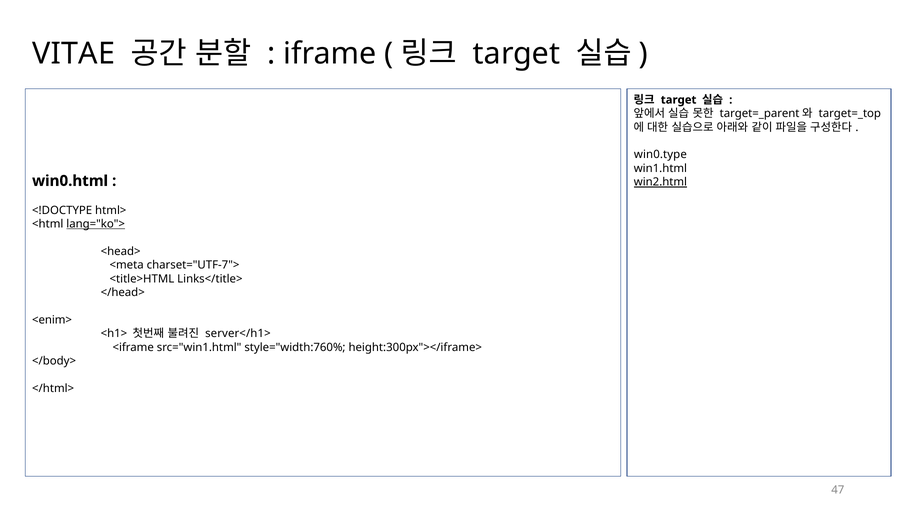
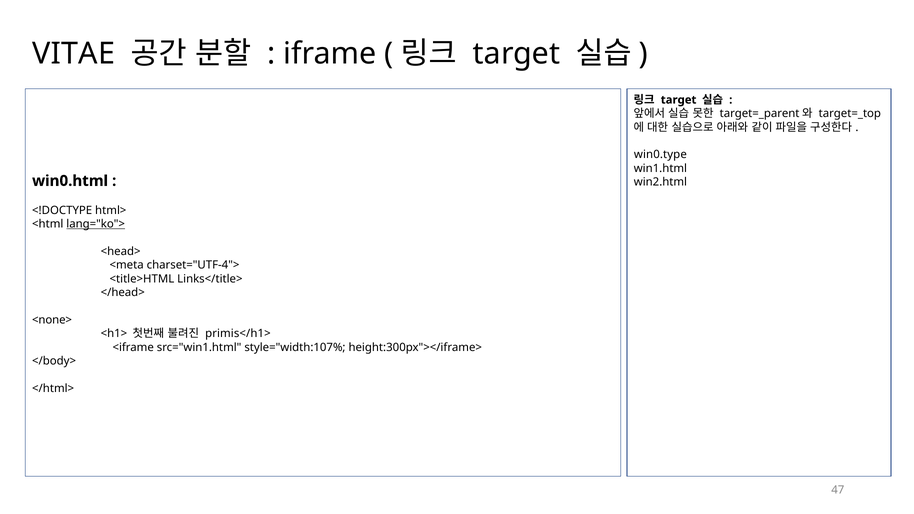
win2.html underline: present -> none (660, 182)
charset="UTF-7">: charset="UTF-7"> -> charset="UTF-4"> (193, 265)
<enim>: <enim> -> <none> (52, 320)
server</h1>: server</h1> -> primis</h1> (238, 334)
style="width:760%: style="width:760% -> style="width:107% (295, 347)
